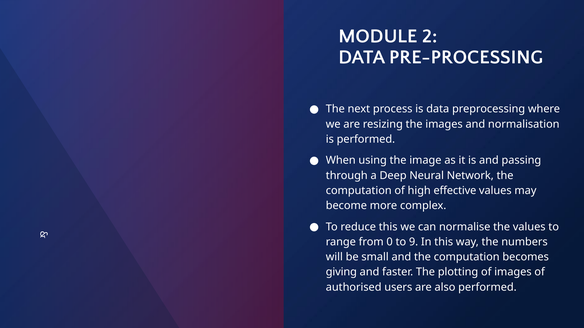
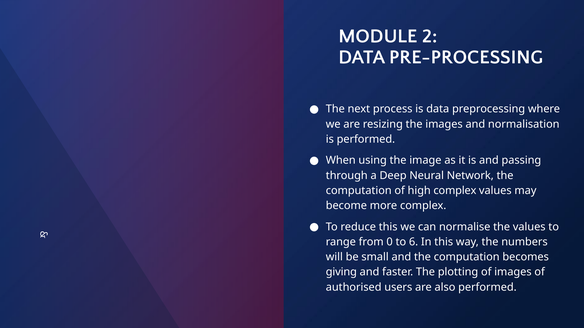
high effective: effective -> complex (455, 191)
9: 9 -> 6 (414, 242)
